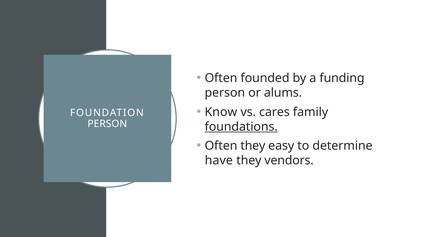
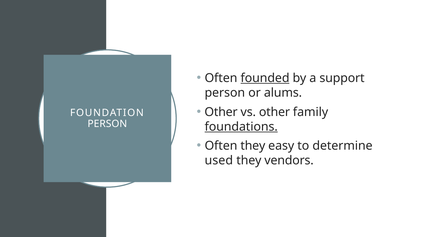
founded underline: none -> present (265, 78)
funding: funding -> support (342, 78)
Know: Know -> Other (221, 112)
vs cares: cares -> other (274, 112)
have: have -> used (219, 161)
